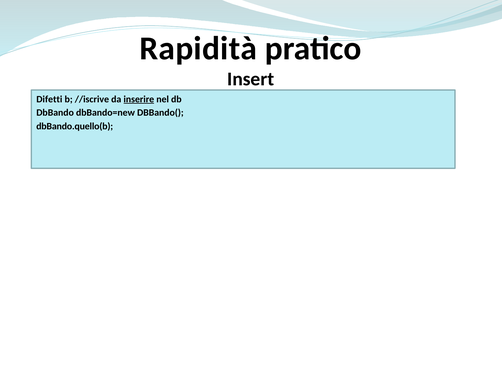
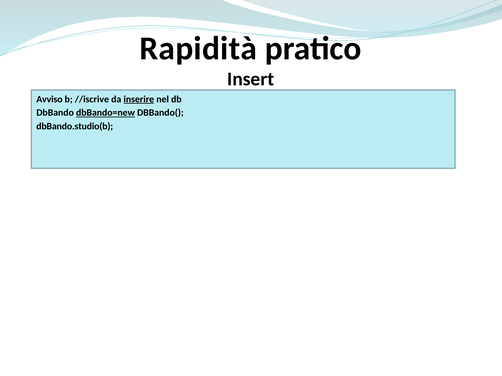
Difetti: Difetti -> Avviso (49, 99)
dbBando=new underline: none -> present (105, 113)
dbBando.quello(b: dbBando.quello(b -> dbBando.studio(b (75, 127)
